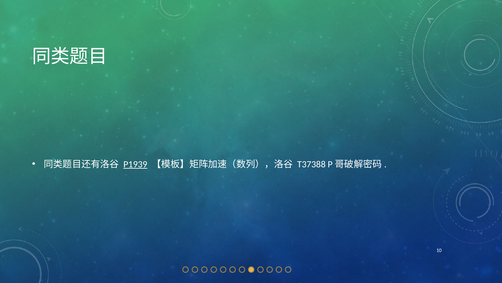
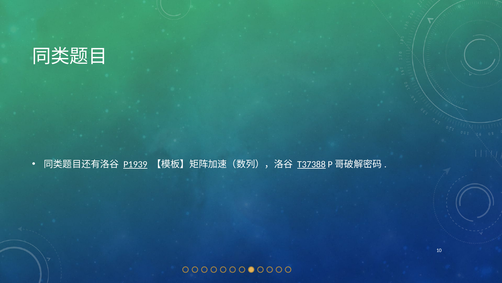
T37388 underline: none -> present (311, 164)
